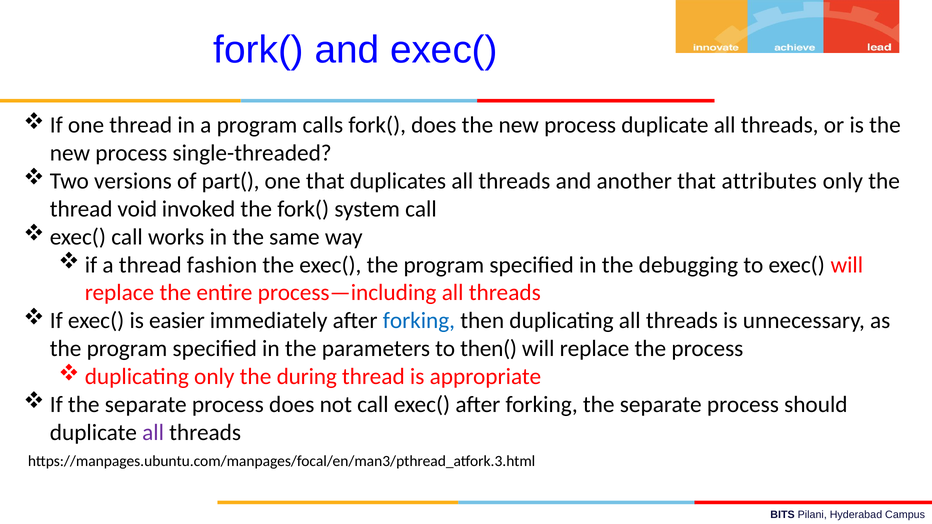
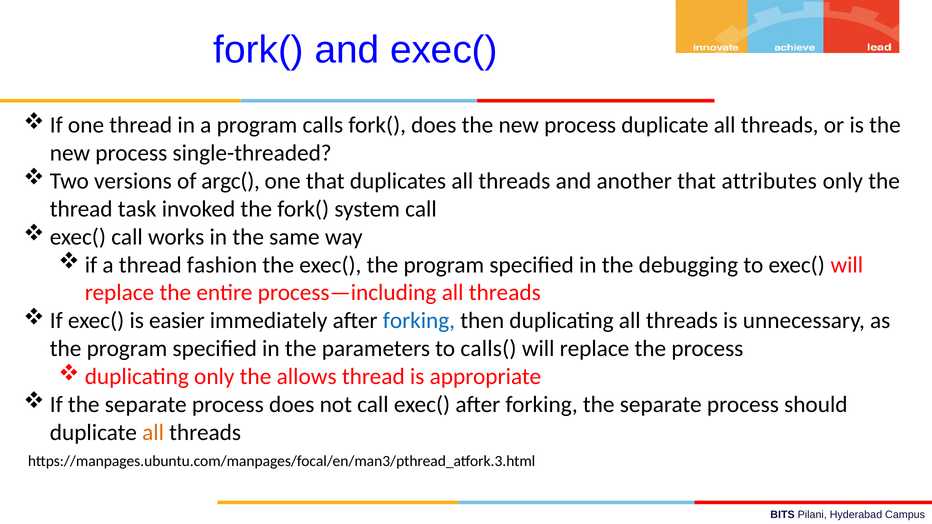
part(: part( -> argc( (231, 181)
void: void -> task (137, 209)
then(: then( -> calls( (488, 349)
during: during -> allows (307, 377)
all colour: purple -> orange (153, 433)
